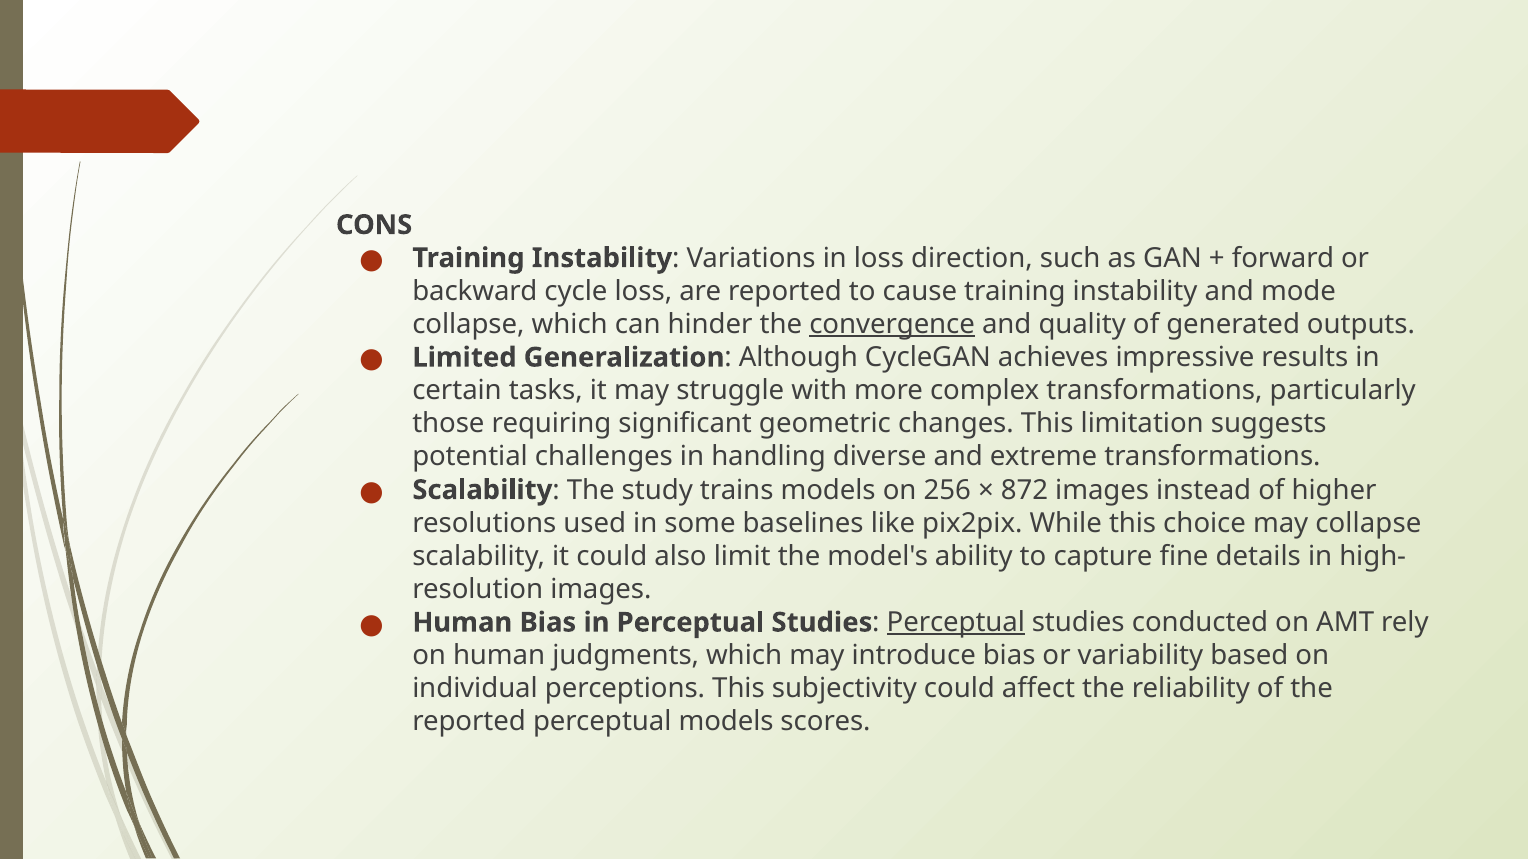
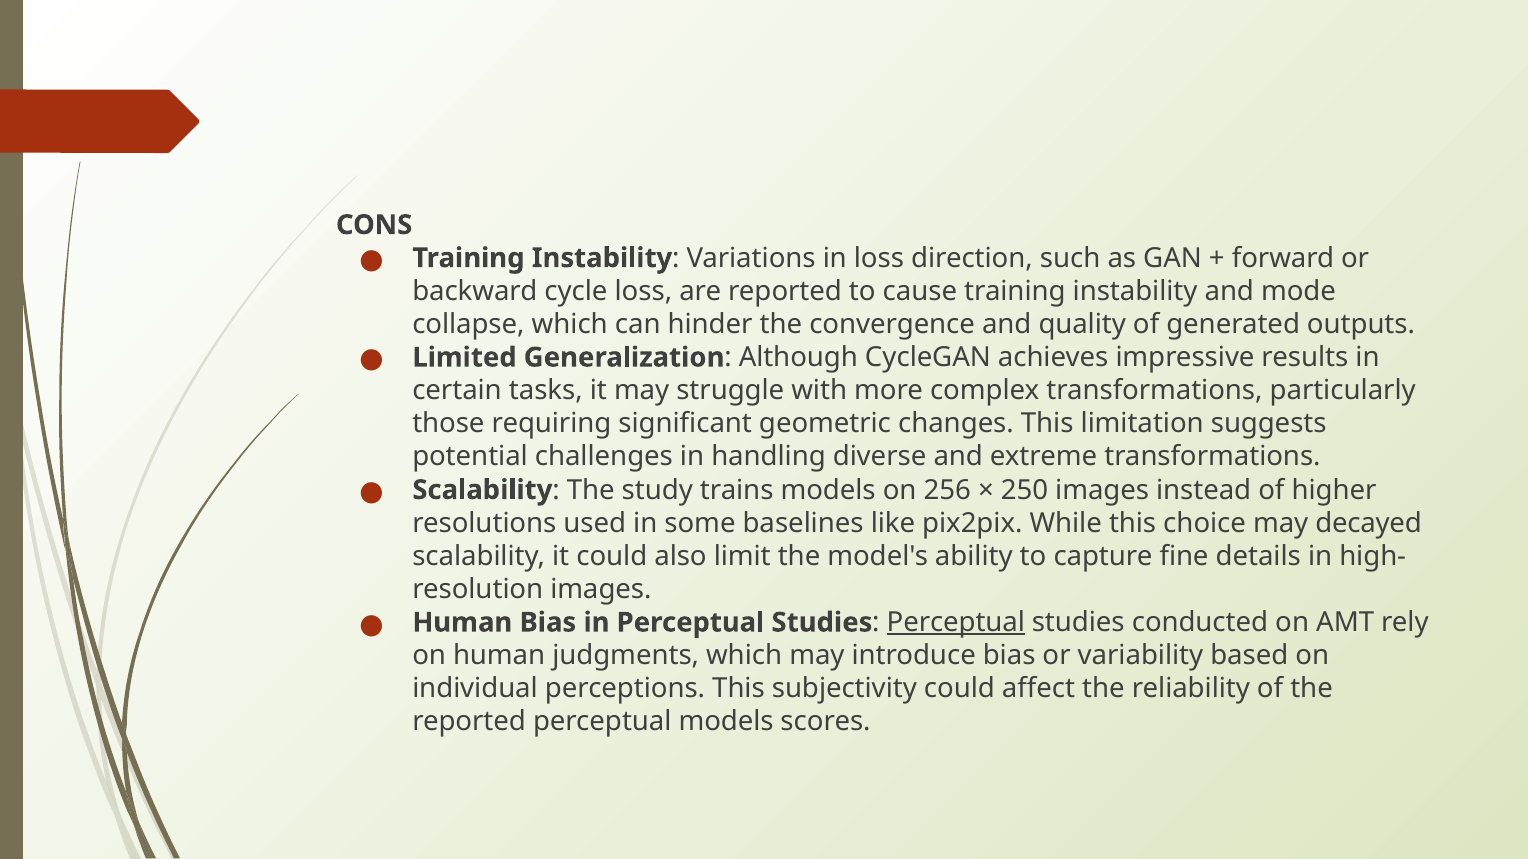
convergence underline: present -> none (892, 325)
872: 872 -> 250 (1025, 490)
may collapse: collapse -> decayed (1369, 523)
